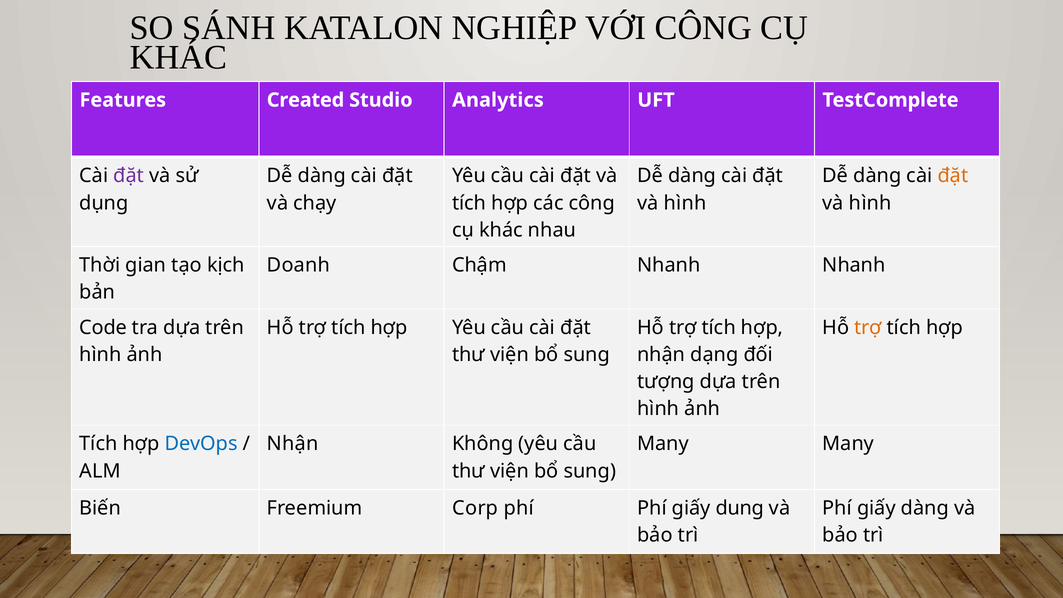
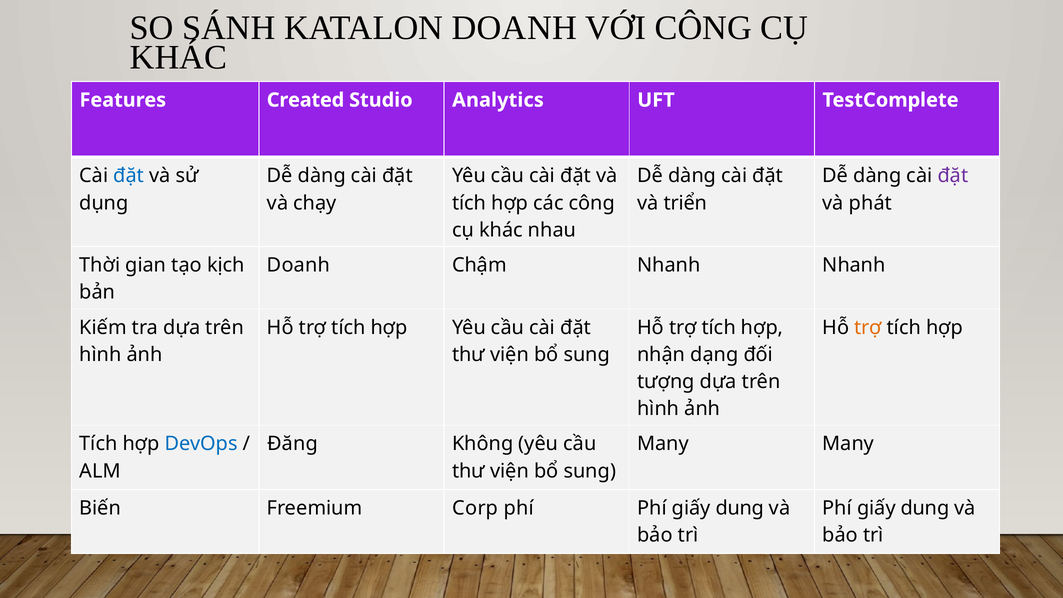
KATALON NGHIỆP: NGHIỆP -> DOANH (514, 28)
đặt colour: purple -> blue (129, 176)
đặt colour: orange -> purple (953, 176)
hình: hình -> triển (685, 203)
hình: hình -> phát (870, 203)
Code: Code -> Kiếm (103, 327)
Nhận: Nhận -> Đăng (293, 444)
dàng: dàng -> dụng (925, 508)
